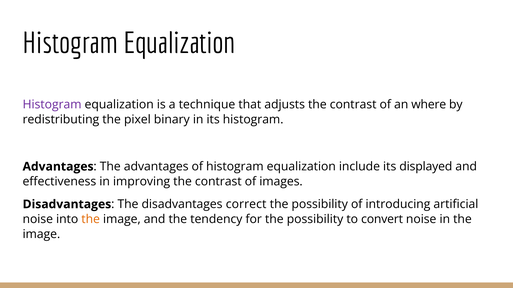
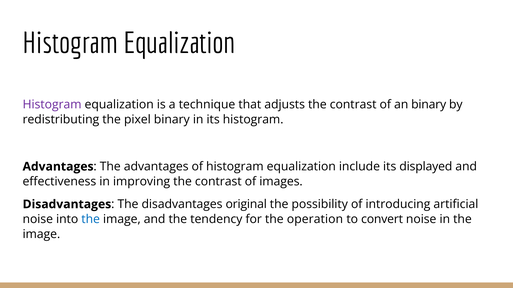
an where: where -> binary (429, 105)
correct: correct -> original (246, 205)
the colour: orange -> blue (91, 220)
for the possibility: possibility -> operation (315, 220)
